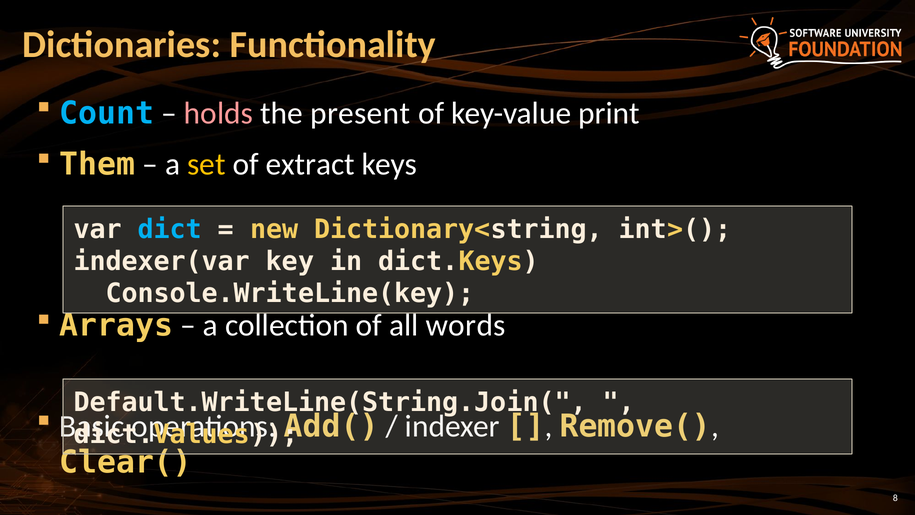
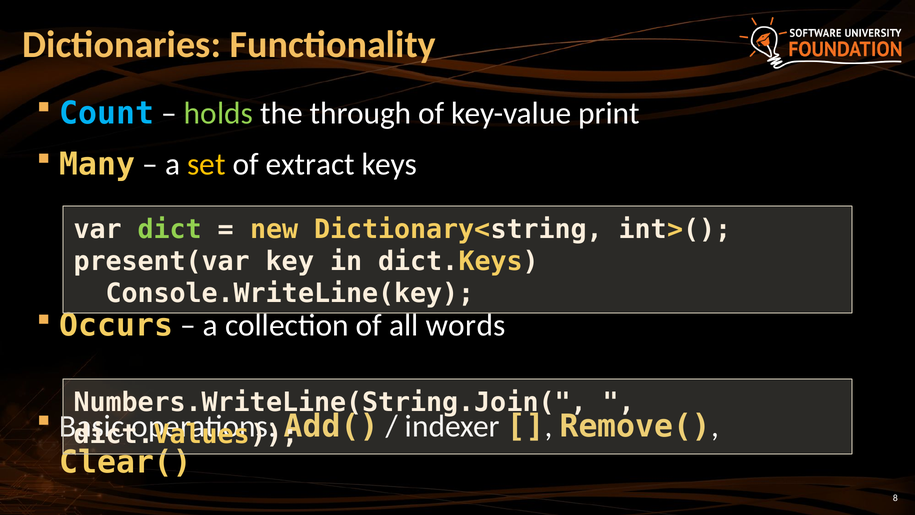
holds colour: pink -> light green (219, 113)
present: present -> through (361, 113)
Them: Them -> Many (97, 164)
dict colour: light blue -> light green (170, 229)
indexer(var: indexer(var -> present(var (162, 261)
Arrays: Arrays -> Occurs (116, 325)
Default.WriteLine(String.Join(: Default.WriteLine(String.Join( -> Numbers.WriteLine(String.Join( (330, 402)
